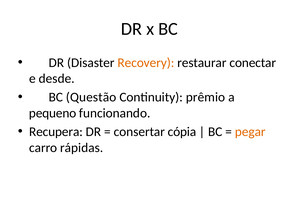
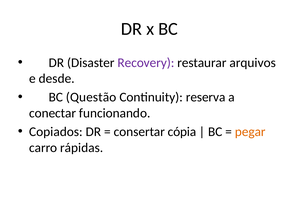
Recovery colour: orange -> purple (146, 63)
conectar: conectar -> arquivos (253, 63)
prêmio: prêmio -> reserva (206, 97)
pequeno: pequeno -> conectar (53, 113)
Recupera: Recupera -> Copiados (56, 132)
